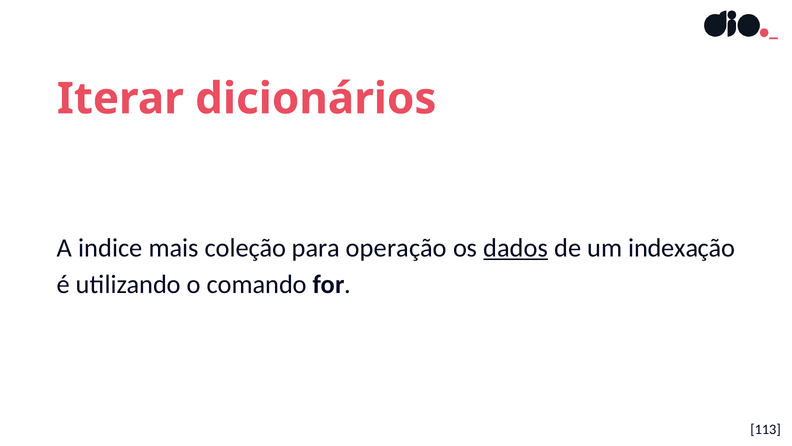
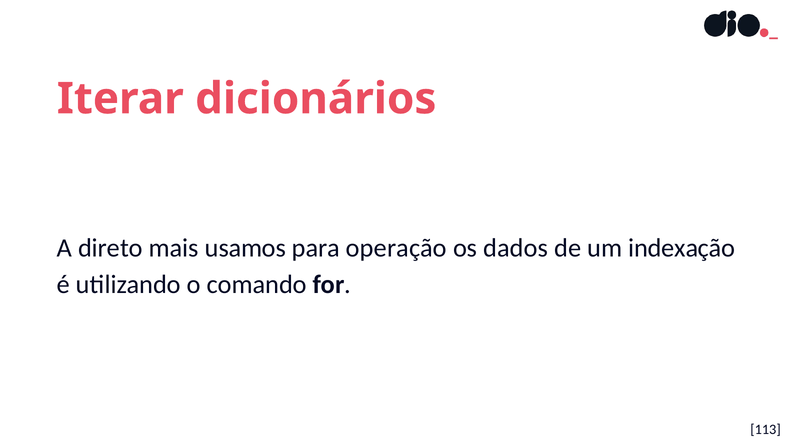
indice: indice -> direto (110, 248)
coleção: coleção -> usamos (245, 248)
dados underline: present -> none (516, 248)
